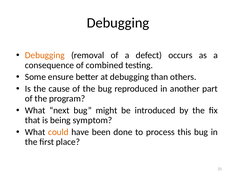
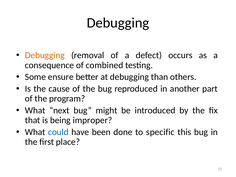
symptom: symptom -> improper (92, 120)
could colour: orange -> blue (58, 132)
process: process -> specific (160, 132)
